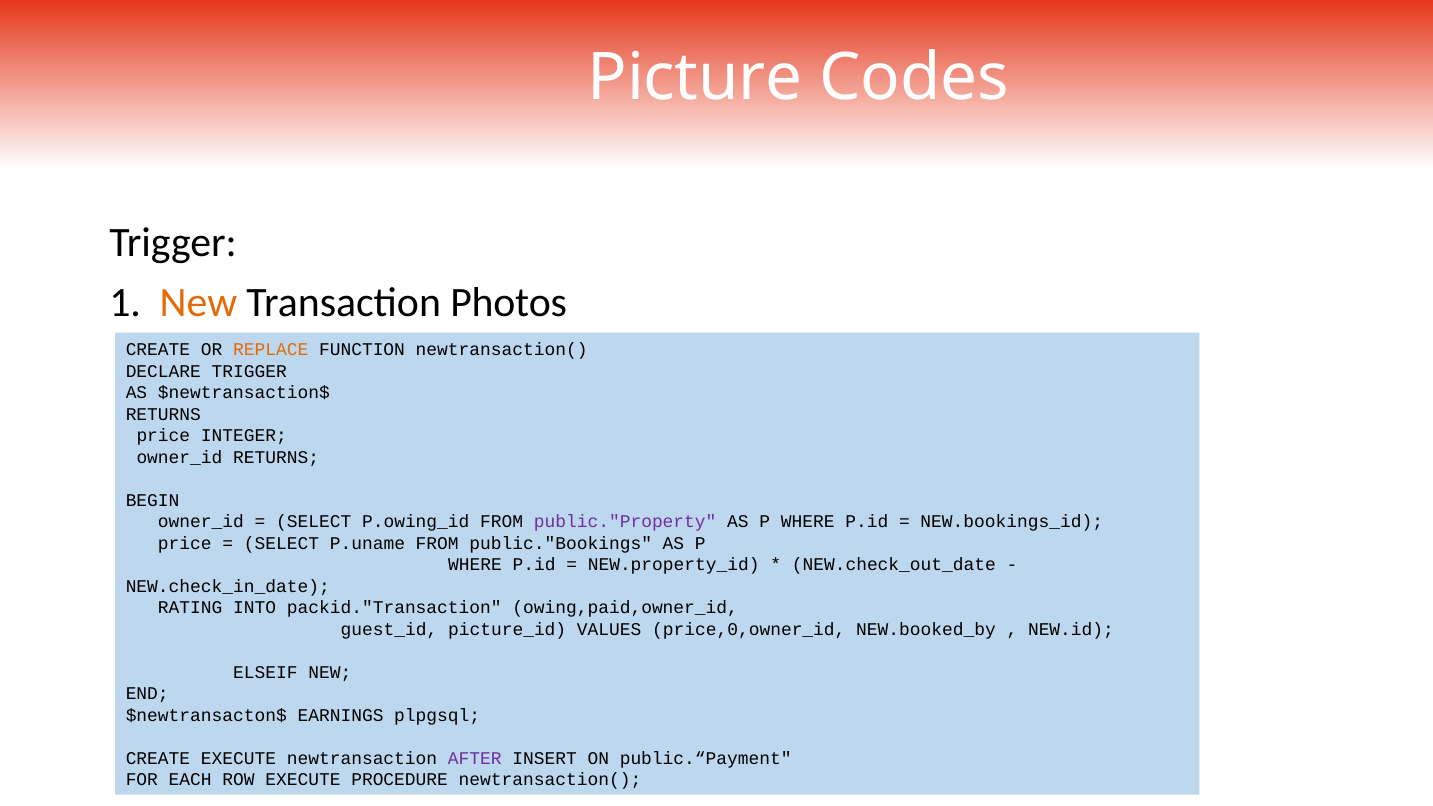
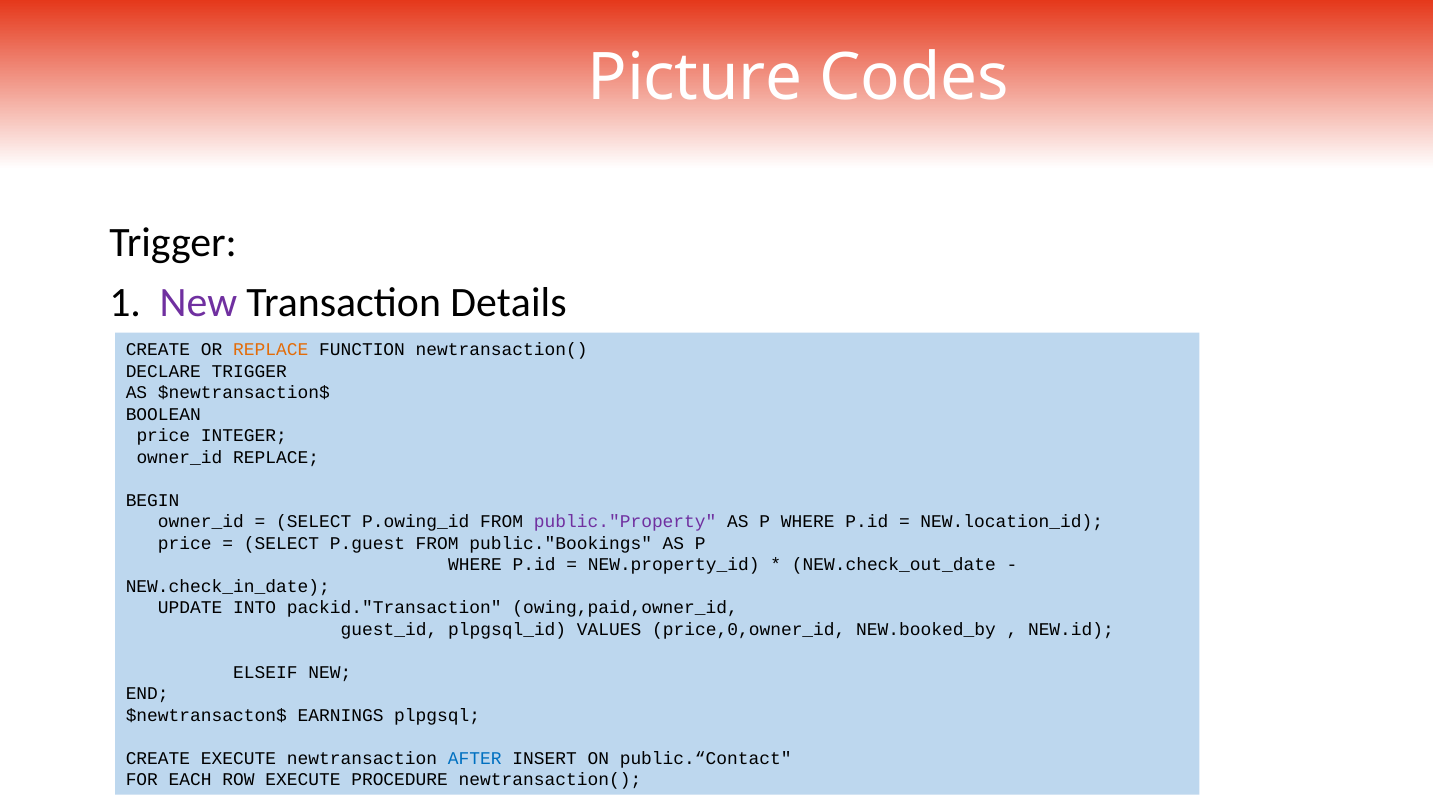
New colour: orange -> purple (198, 302)
Photos: Photos -> Details (508, 302)
RETURNS: RETURNS -> BOOLEAN (163, 415)
owner_id RETURNS: RETURNS -> REPLACE (276, 458)
NEW.bookings_id: NEW.bookings_id -> NEW.location_id (1012, 522)
P.uname: P.uname -> P.guest (367, 544)
RATING: RATING -> UPDATE (190, 608)
picture_id: picture_id -> plpgsql_id (507, 630)
AFTER colour: purple -> blue (475, 758)
public.“Payment: public.“Payment -> public.“Contact (706, 758)
